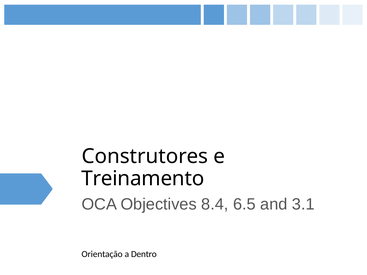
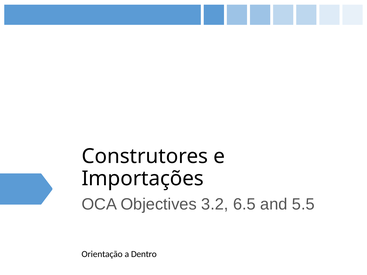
Treinamento: Treinamento -> Importações (143, 179)
8.4: 8.4 -> 3.2 (215, 204)
3.1: 3.1 -> 5.5 (303, 204)
